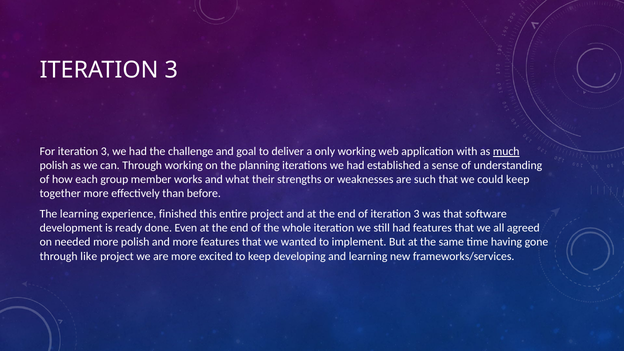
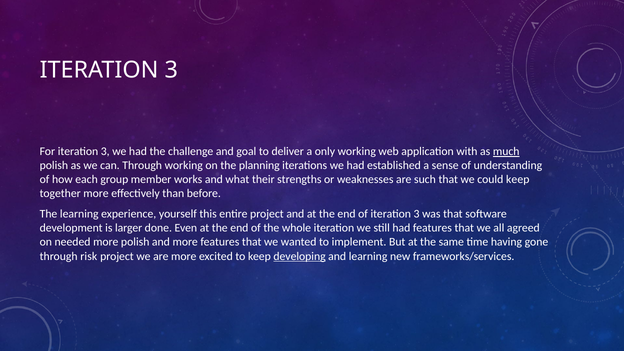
finished: finished -> yourself (178, 214)
ready: ready -> larger (129, 228)
like: like -> risk (89, 256)
developing underline: none -> present (300, 256)
